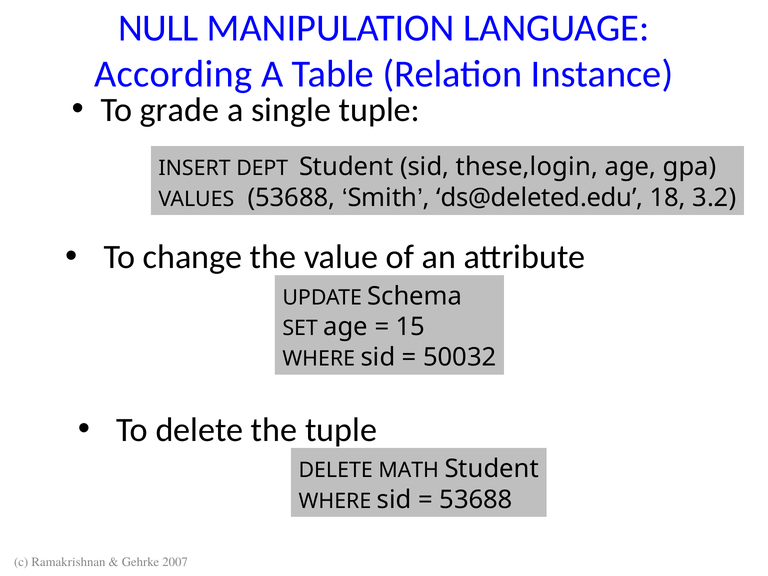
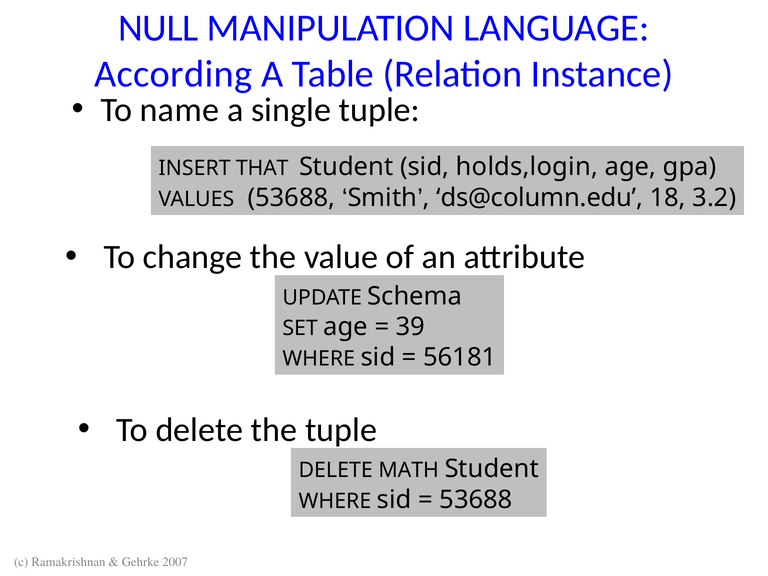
grade: grade -> name (179, 110)
DEPT: DEPT -> THAT (262, 168)
these,login: these,login -> holds,login (527, 167)
ds@deleted.edu: ds@deleted.edu -> ds@column.edu (540, 198)
15: 15 -> 39 (410, 327)
50032: 50032 -> 56181 (460, 357)
